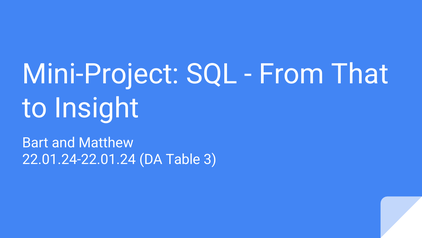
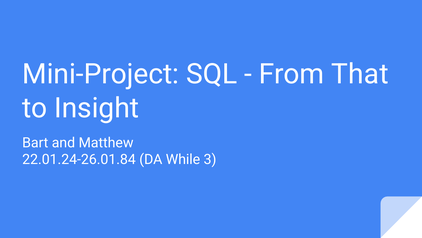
22.01.24-22.01.24: 22.01.24-22.01.24 -> 22.01.24-26.01.84 (79, 159)
Table: Table -> While (183, 159)
